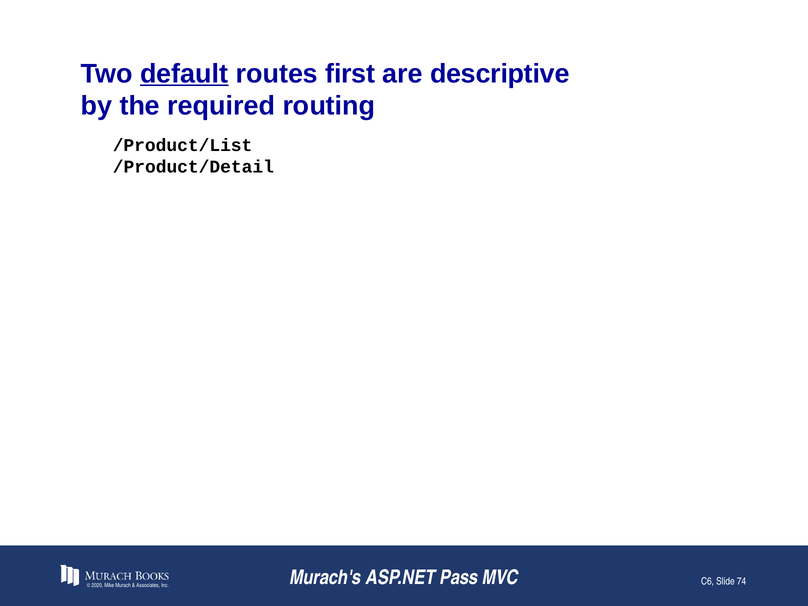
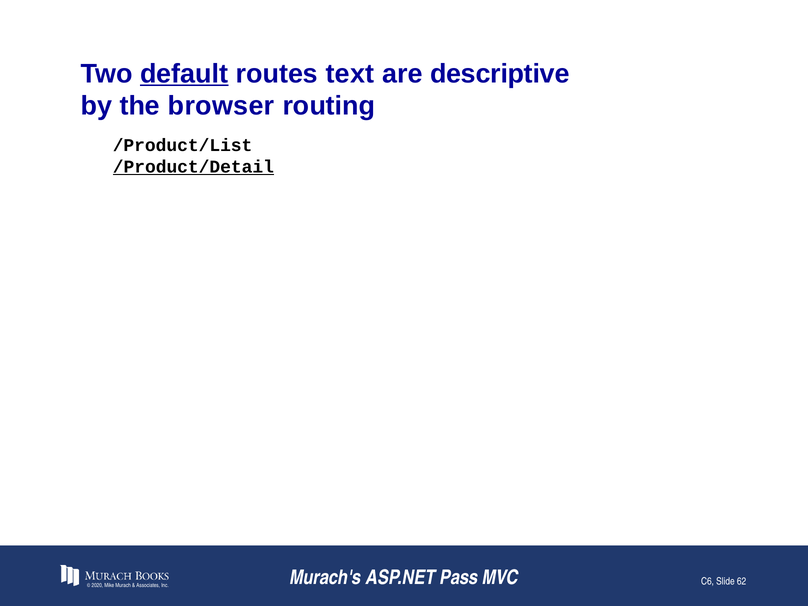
first: first -> text (350, 74)
required: required -> browser (221, 106)
/Product/Detail underline: none -> present (193, 167)
74: 74 -> 62 (742, 581)
